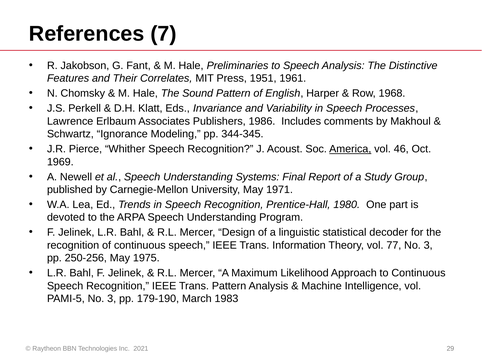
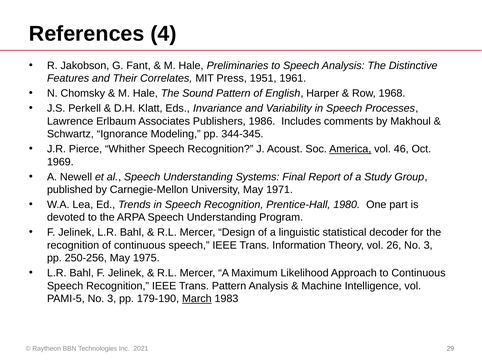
7: 7 -> 4 (163, 34)
77: 77 -> 26 (394, 246)
March underline: none -> present (197, 299)
